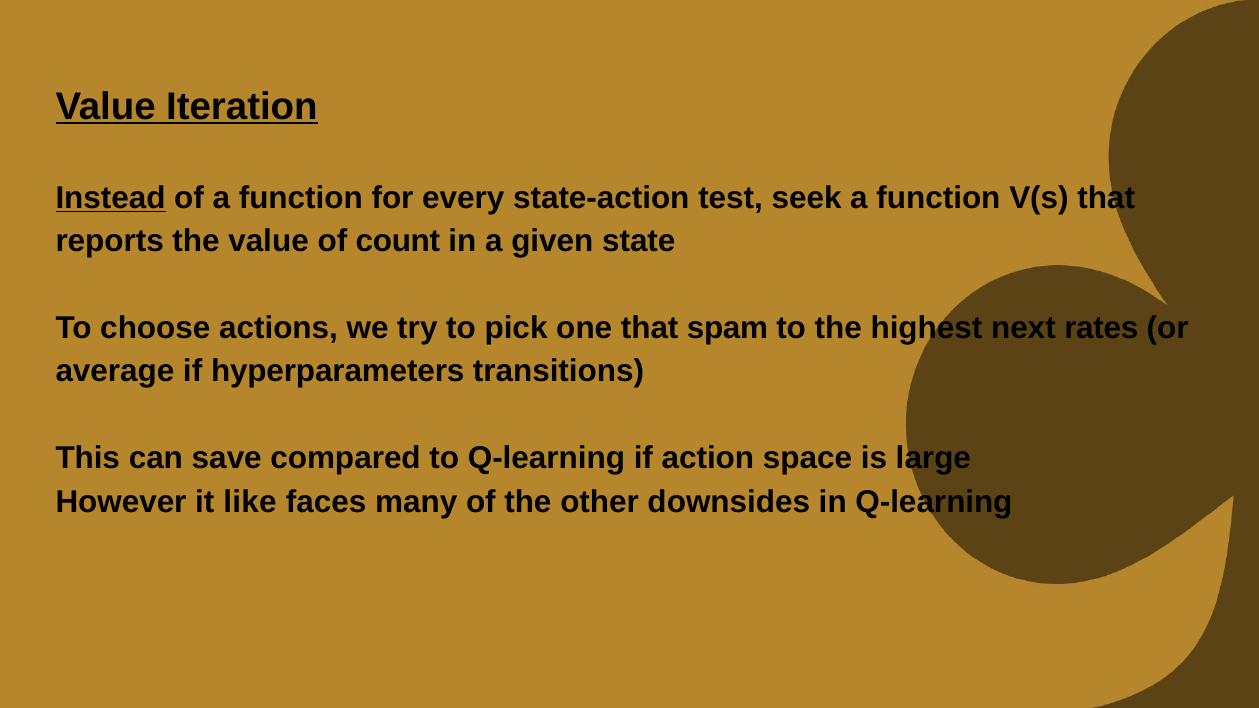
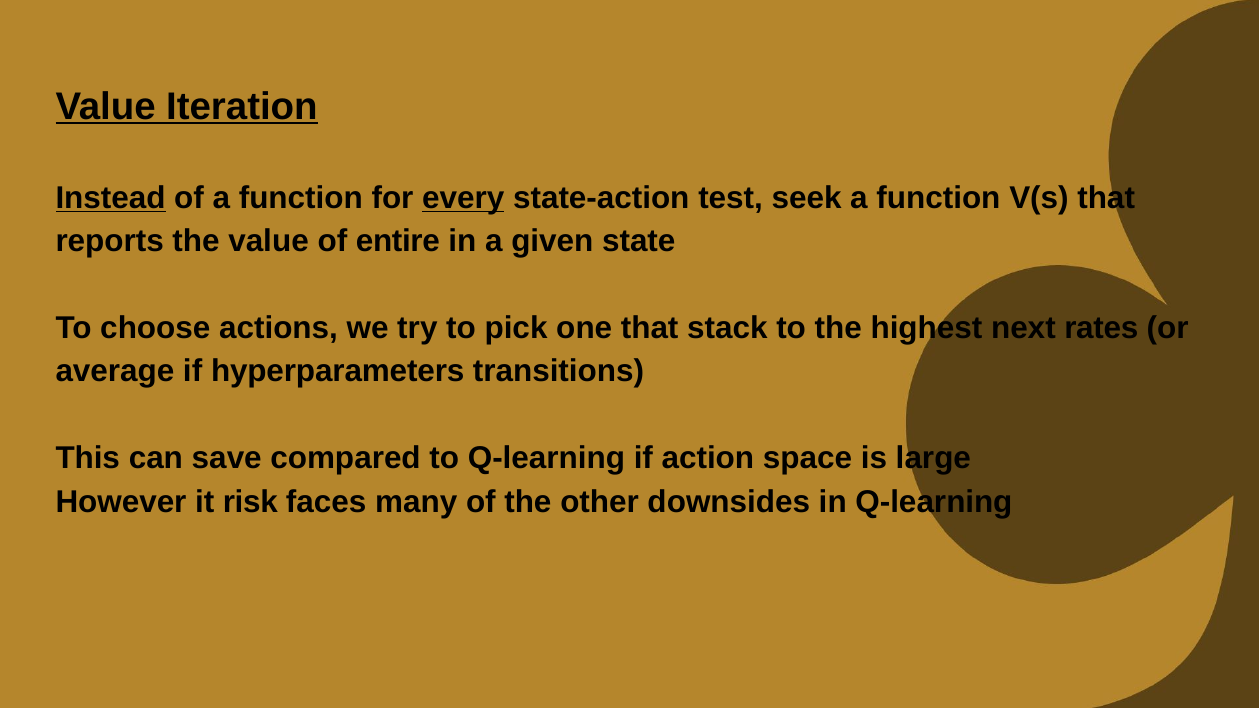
every underline: none -> present (463, 198)
count: count -> entire (398, 241)
spam: spam -> stack (727, 328)
like: like -> risk (250, 502)
